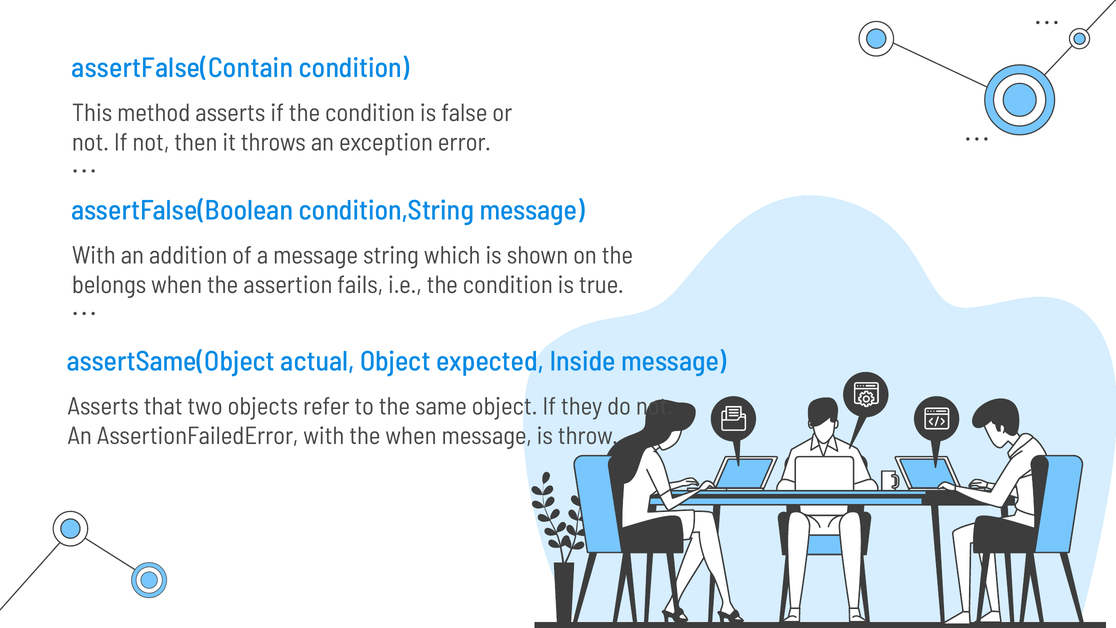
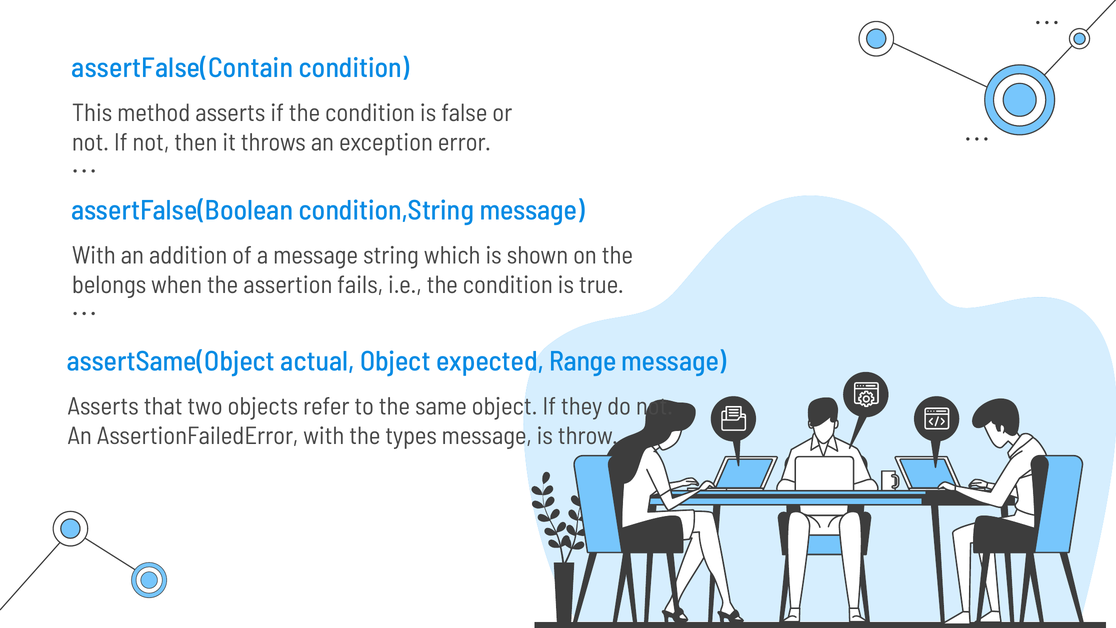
Inside: Inside -> Range (583, 361)
the when: when -> types (411, 436)
